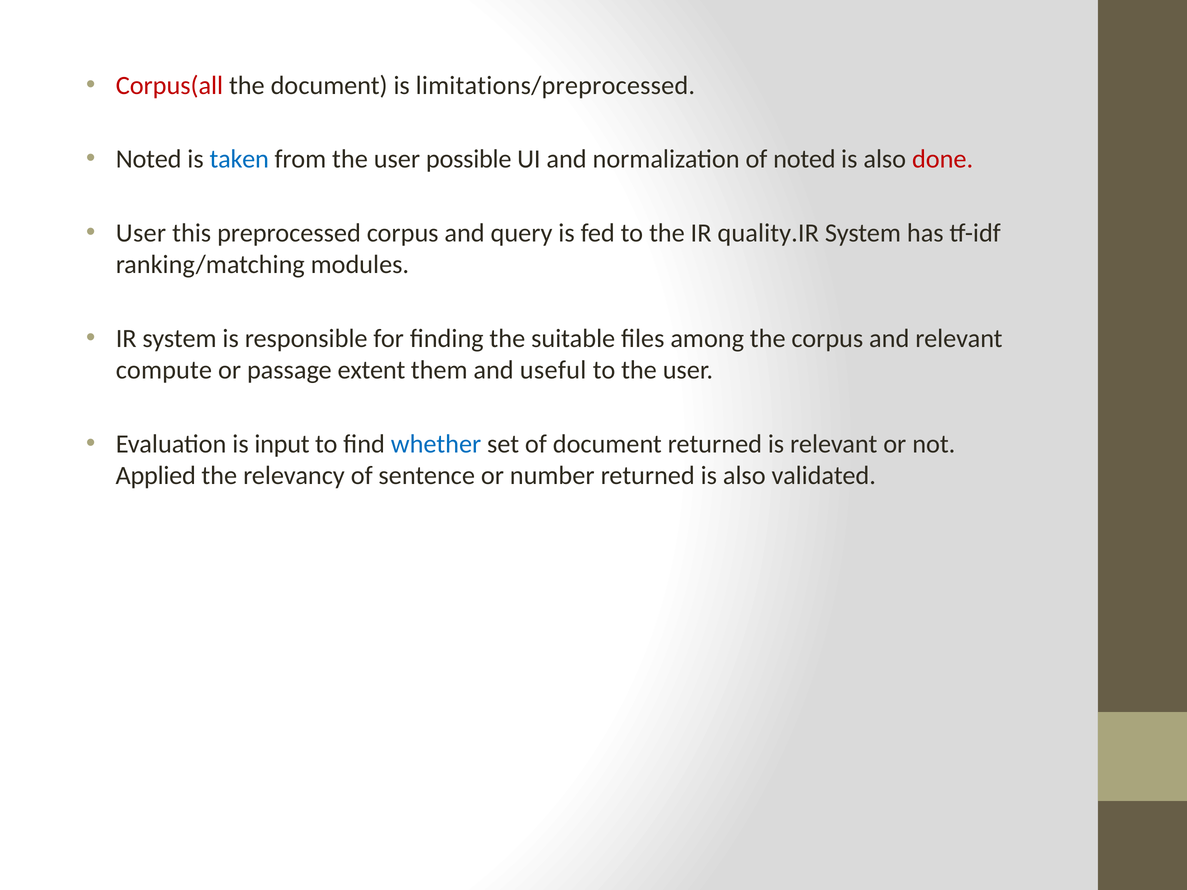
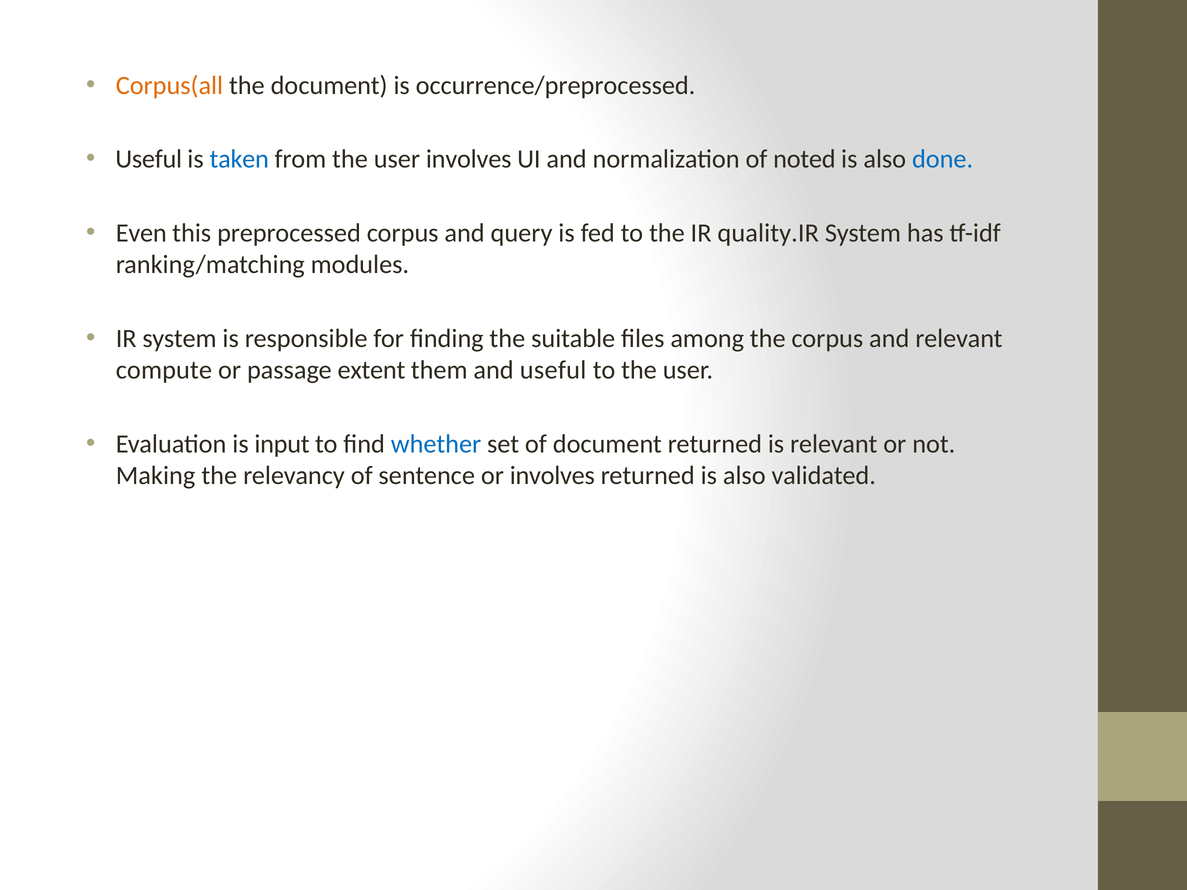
Corpus(all colour: red -> orange (169, 85)
limitations/preprocessed: limitations/preprocessed -> occurrence/preprocessed (556, 85)
Noted: Noted -> Useful (149, 159)
user possible: possible -> involves (469, 159)
done colour: red -> blue (943, 159)
User: User -> Even (141, 233)
Applied: Applied -> Making (156, 476)
or number: number -> involves (552, 476)
